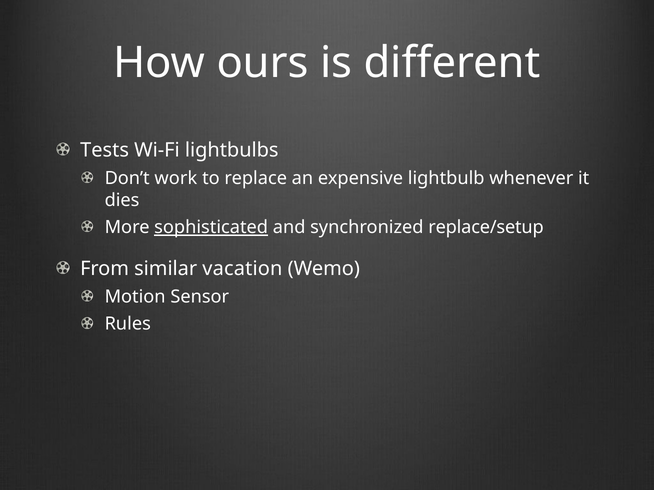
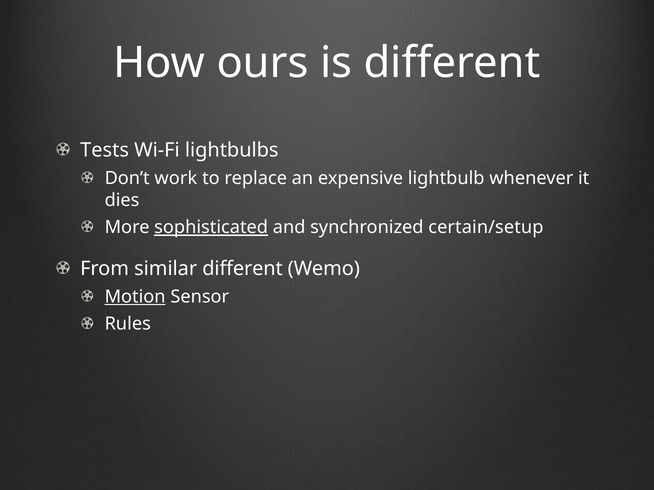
replace/setup: replace/setup -> certain/setup (486, 228)
similar vacation: vacation -> different (243, 269)
Motion underline: none -> present (135, 297)
